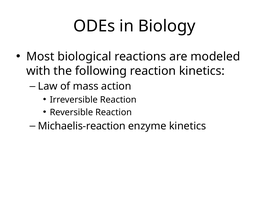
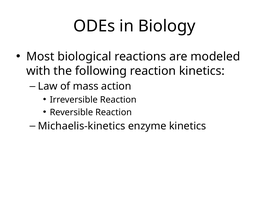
Michaelis-reaction: Michaelis-reaction -> Michaelis-kinetics (82, 126)
